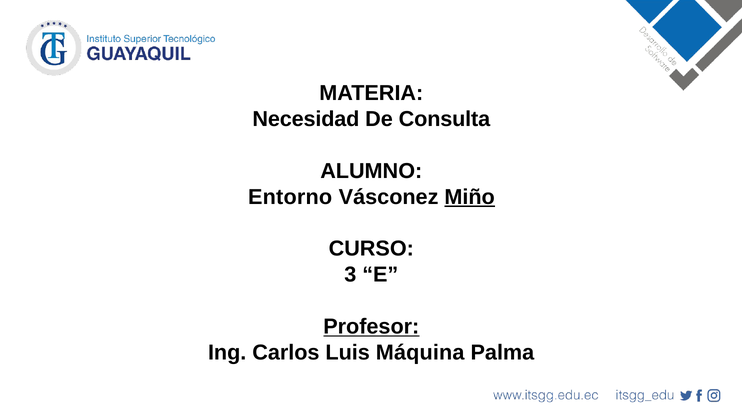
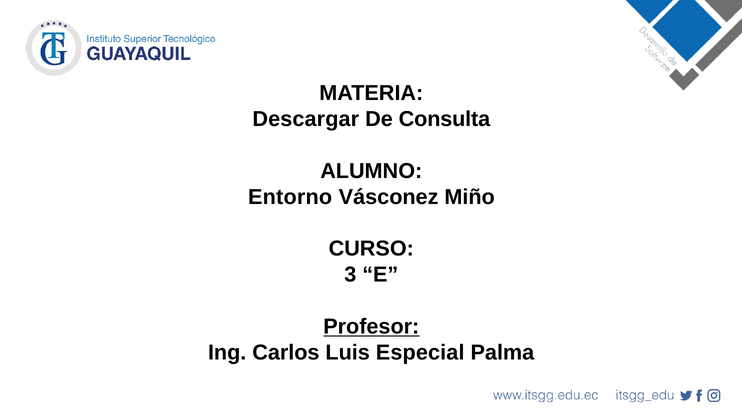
Necesidad: Necesidad -> Descargar (306, 119)
Miño underline: present -> none (470, 197)
Máquina: Máquina -> Especial (420, 353)
